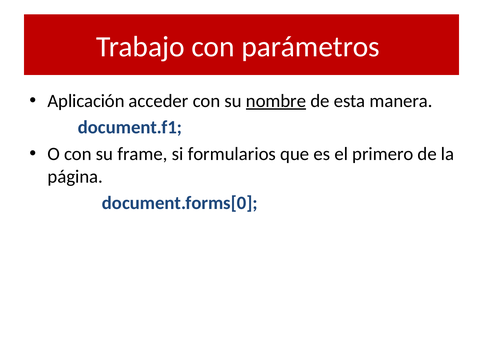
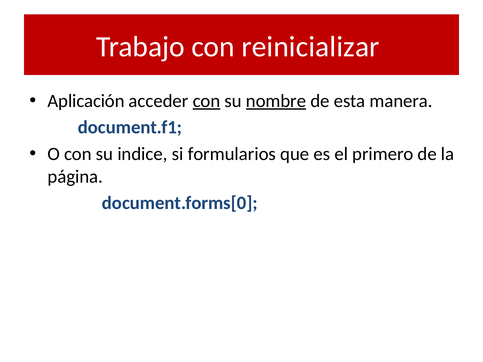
parámetros: parámetros -> reinicializar (310, 47)
con underline: none -> present (207, 101)
frame: frame -> indice (142, 154)
